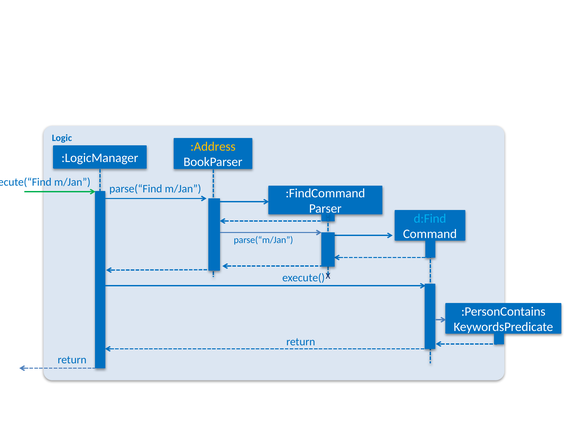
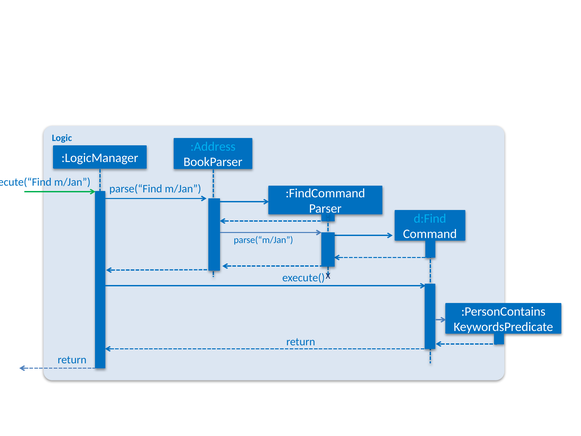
:Address colour: yellow -> light blue (213, 146)
